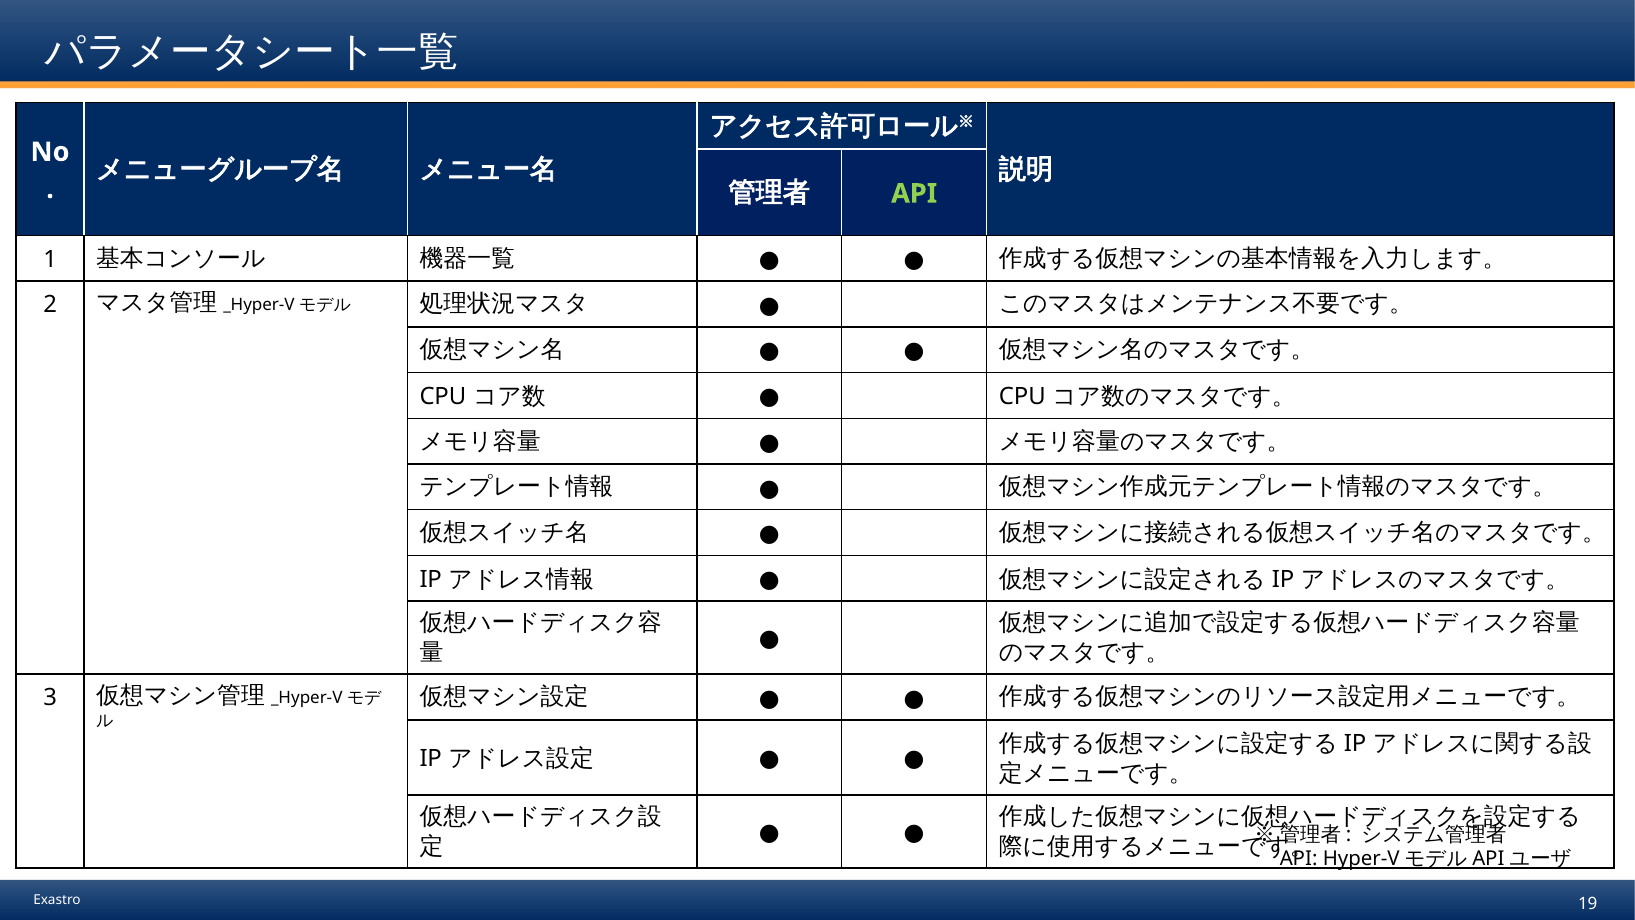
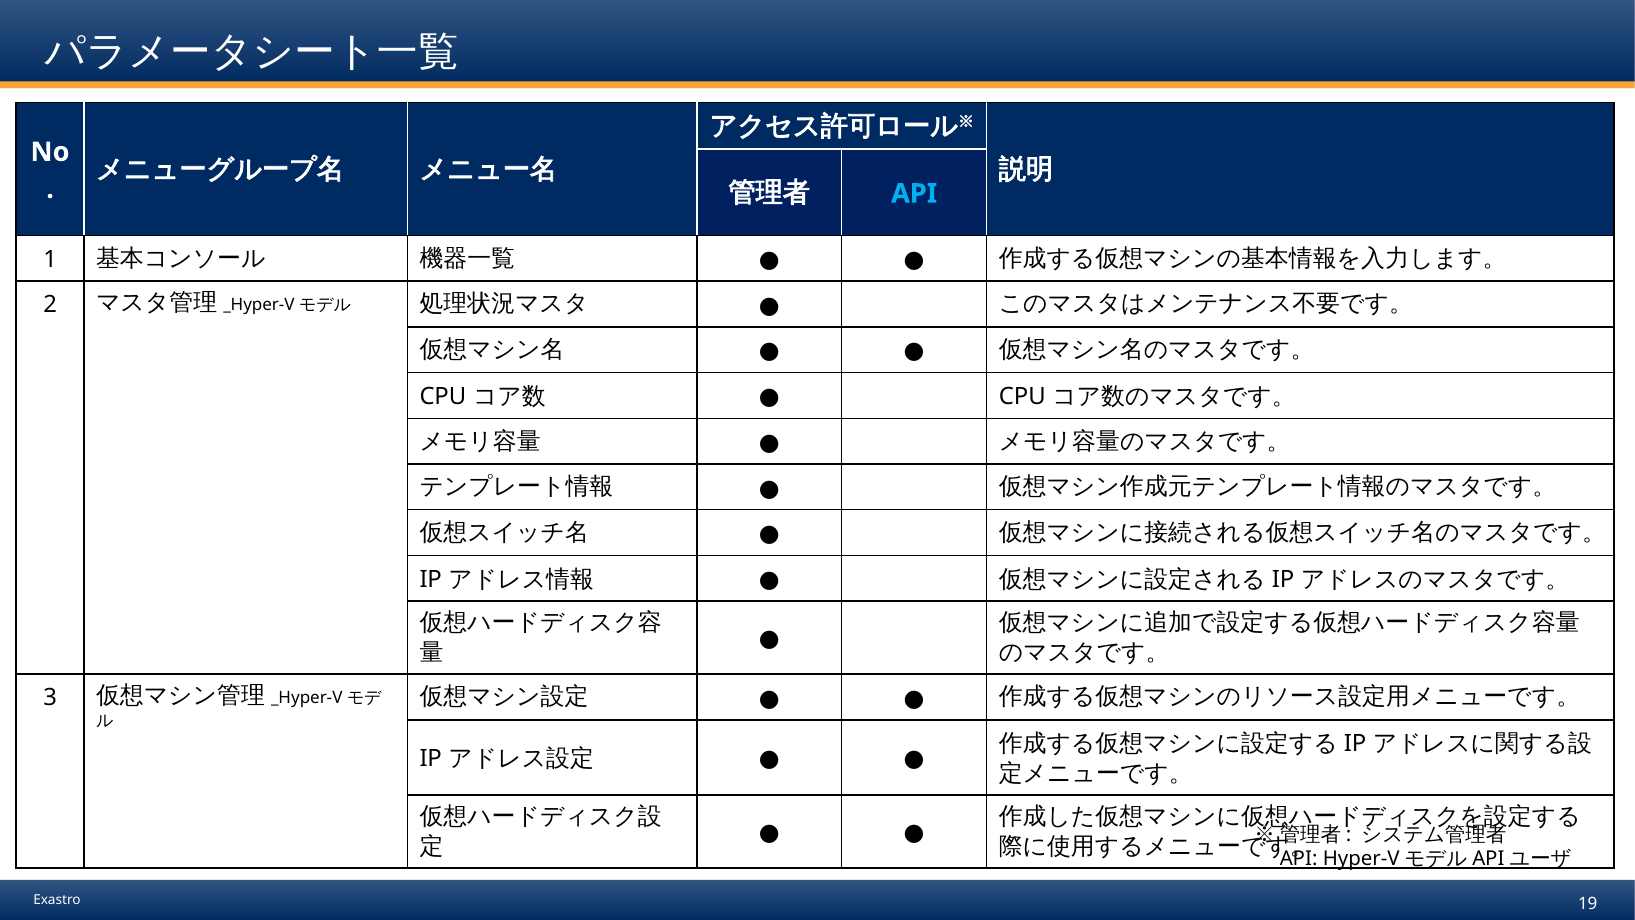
API colour: light green -> light blue (914, 194)
